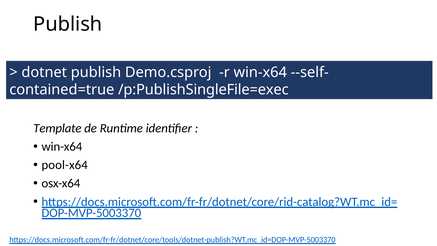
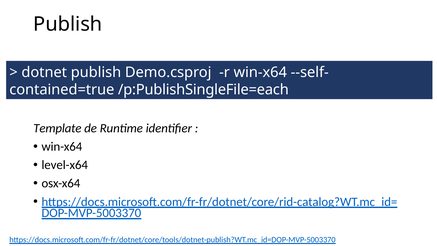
/p:PublishSingleFile=exec: /p:PublishSingleFile=exec -> /p:PublishSingleFile=each (203, 90)
pool-x64: pool-x64 -> level-x64 (65, 165)
